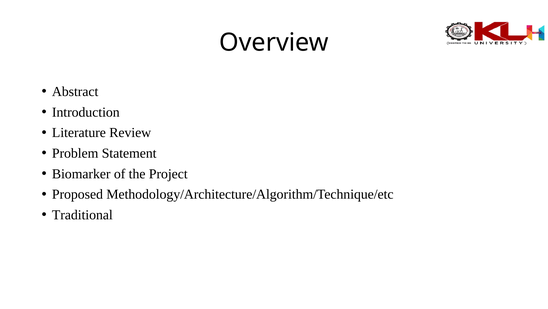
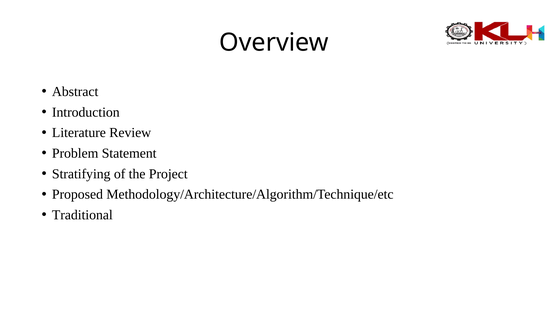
Biomarker: Biomarker -> Stratifying (81, 173)
